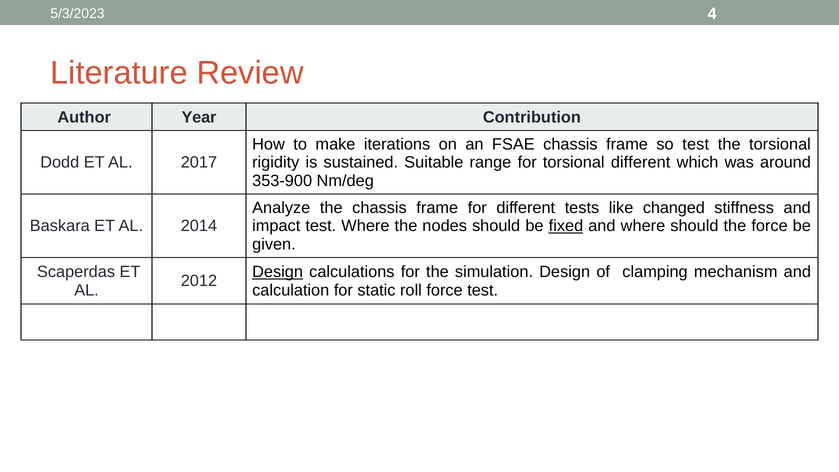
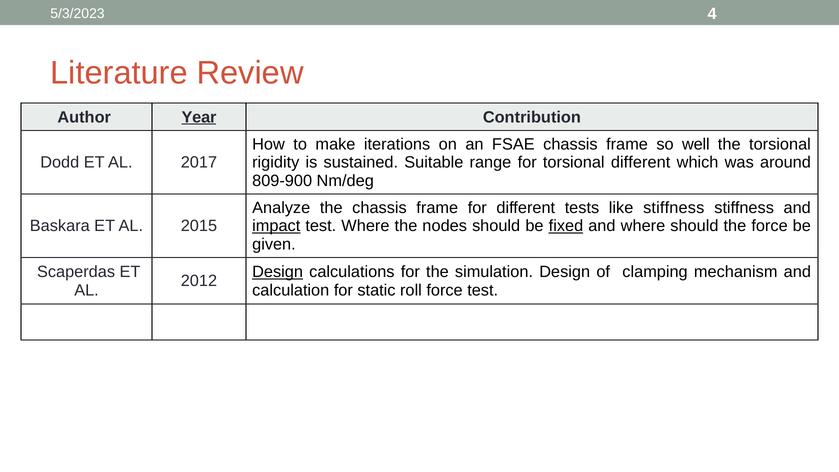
Year underline: none -> present (199, 117)
so test: test -> well (696, 144)
353-900: 353-900 -> 809-900 (282, 181)
like changed: changed -> stiffness (674, 208)
2014: 2014 -> 2015 (199, 226)
impact underline: none -> present (276, 226)
